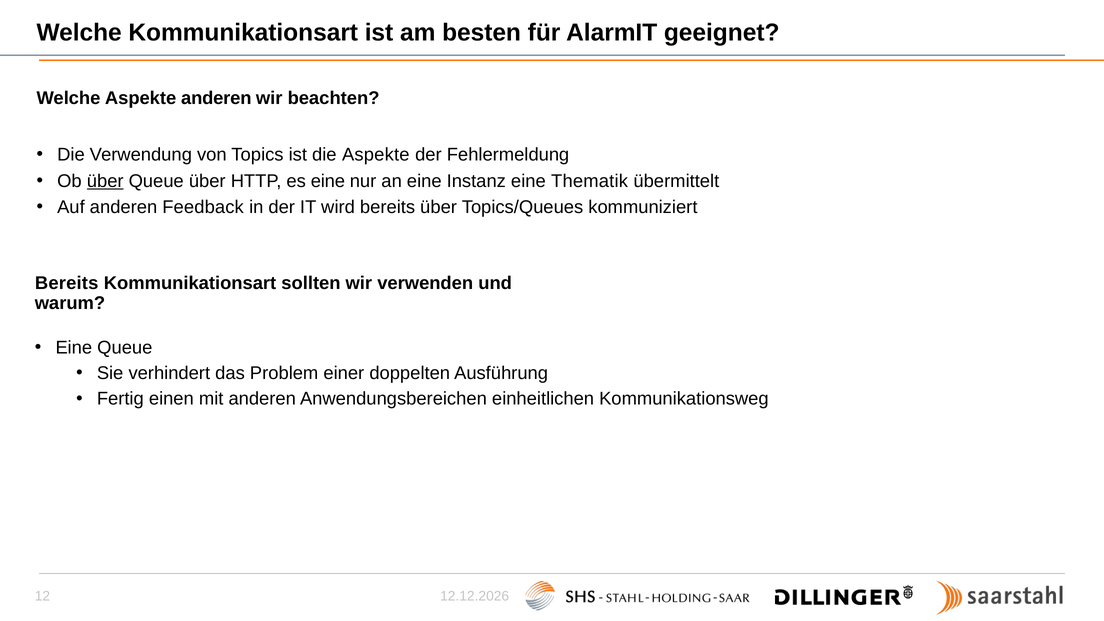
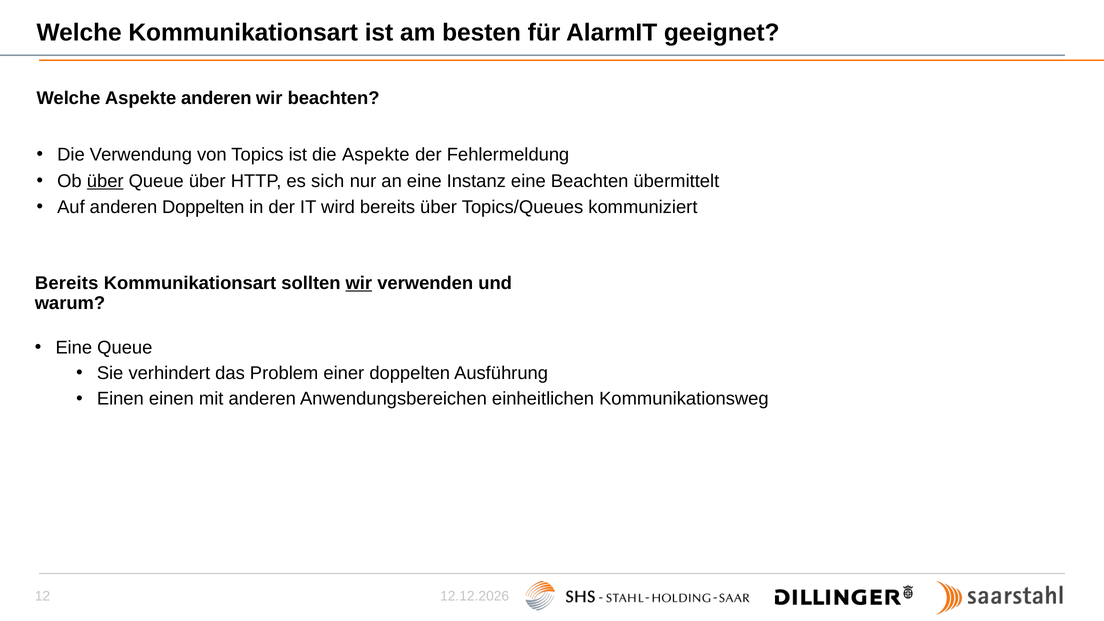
es eine: eine -> sich (328, 181)
eine Thematik: Thematik -> Beachten (590, 181)
anderen Feedback: Feedback -> Doppelten (203, 207)
wir underline: none -> present (359, 283)
Fertig: Fertig -> Einen (120, 399)
